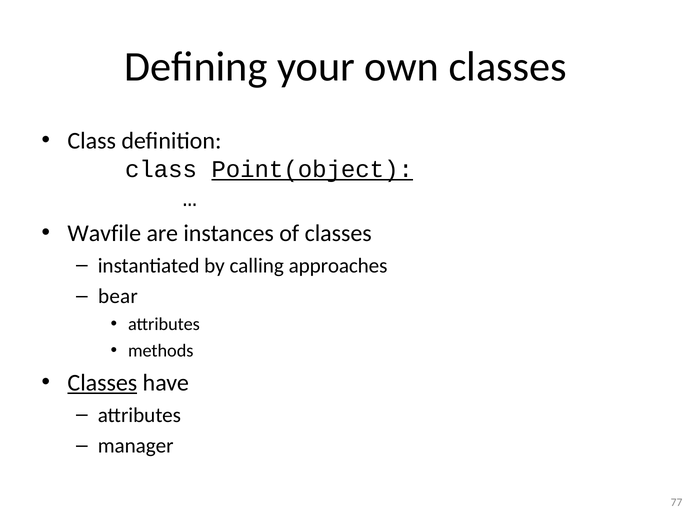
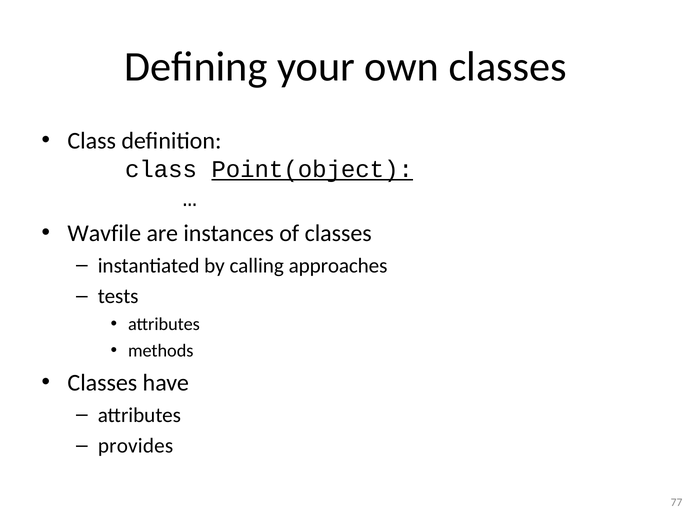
bear: bear -> tests (118, 296)
Classes underline: present -> none (102, 383)
manager: manager -> provides (136, 446)
